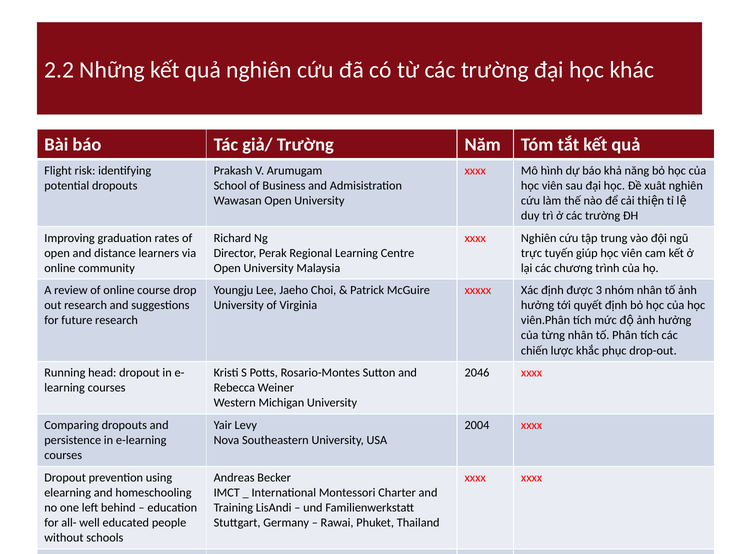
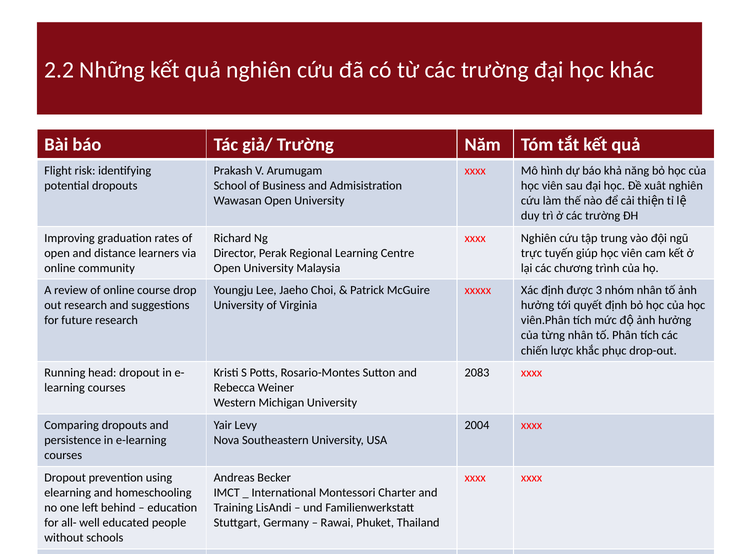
2046: 2046 -> 2083 (477, 373)
